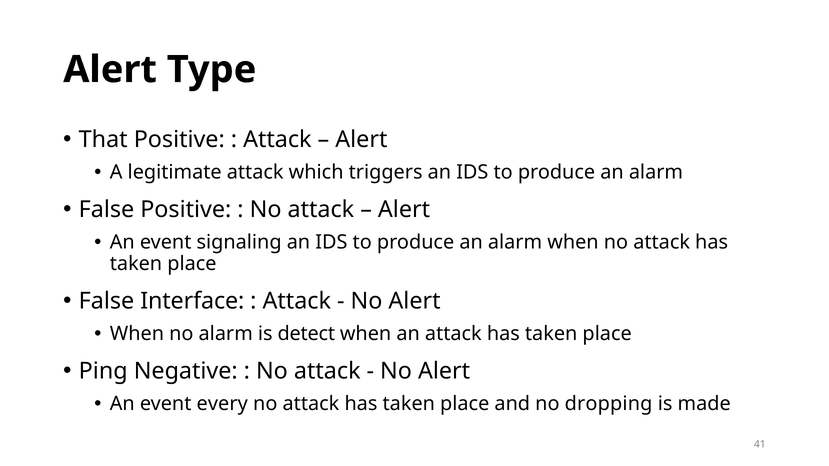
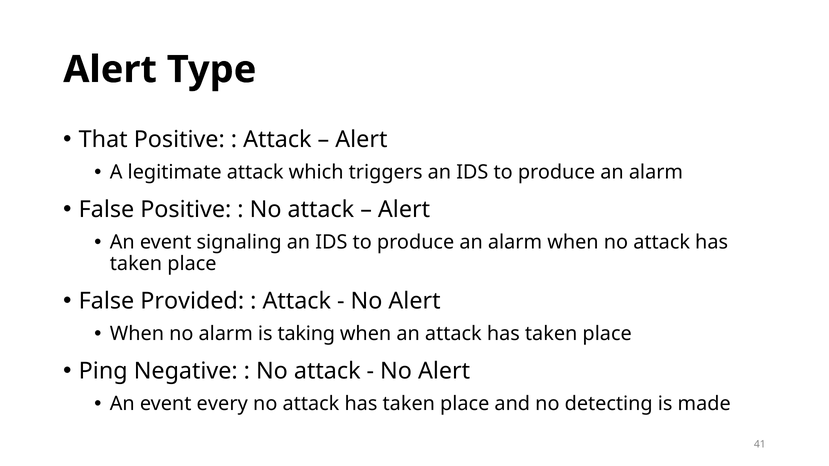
Interface: Interface -> Provided (192, 301)
detect: detect -> taking (306, 334)
dropping: dropping -> detecting (609, 404)
